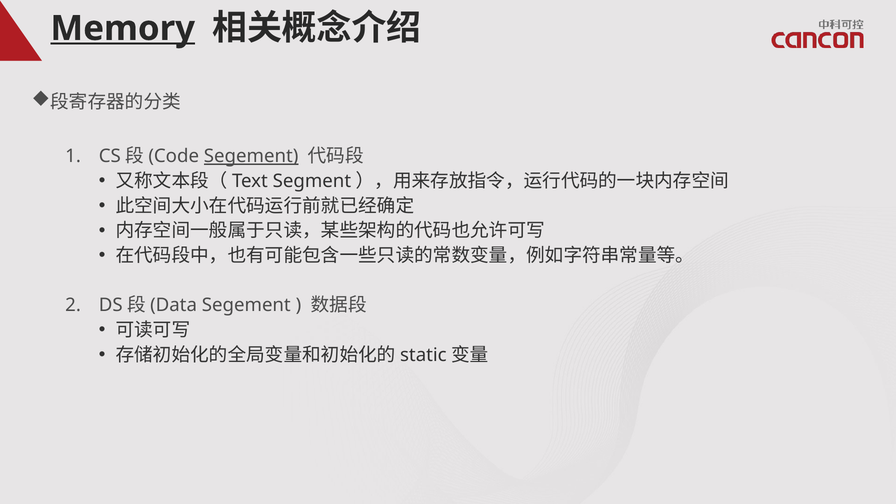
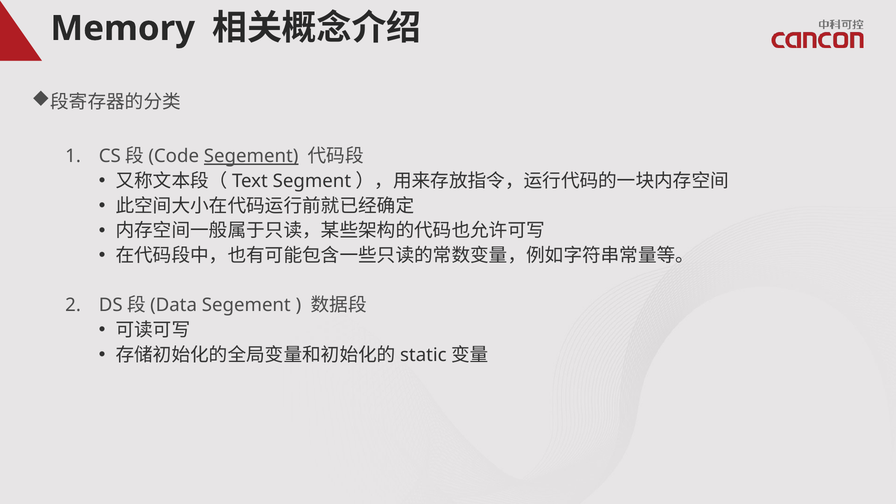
Memory underline: present -> none (123, 28)
